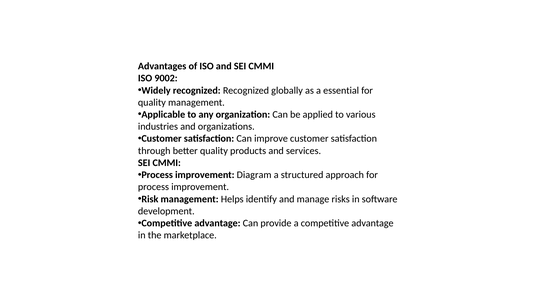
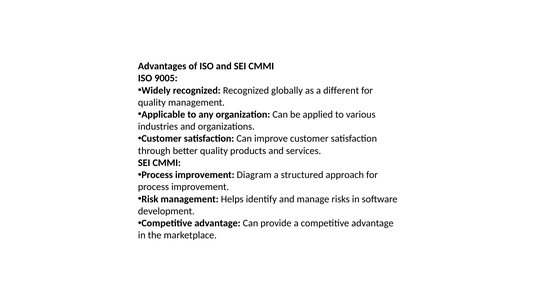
9002: 9002 -> 9005 (166, 78)
essential: essential -> different (341, 90)
